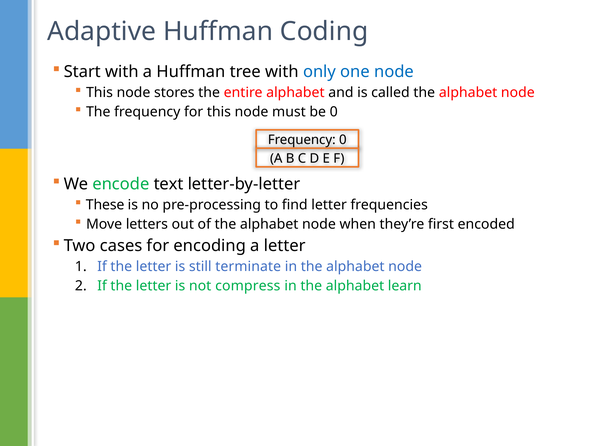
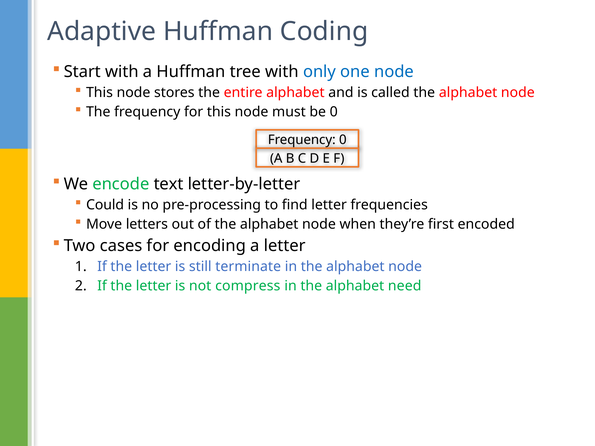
These: These -> Could (105, 205)
learn: learn -> need (405, 286)
